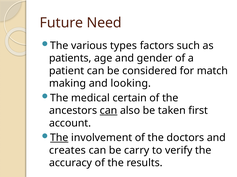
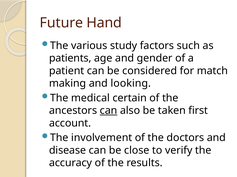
Need: Need -> Hand (104, 23)
types: types -> study (124, 46)
The underline: present -> none (59, 138)
creates: creates -> disease (67, 151)
carry: carry -> close (137, 151)
